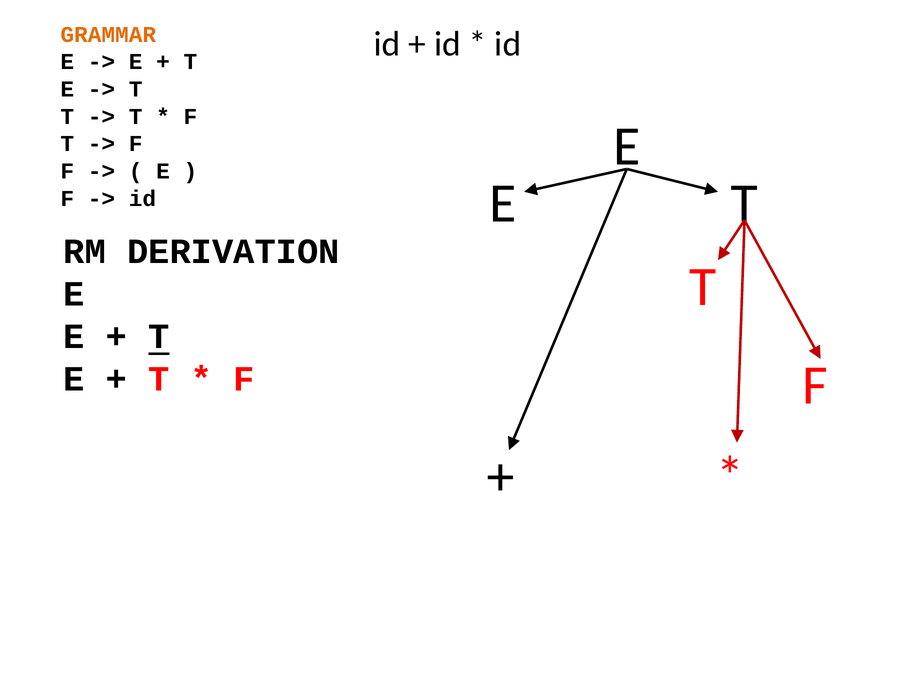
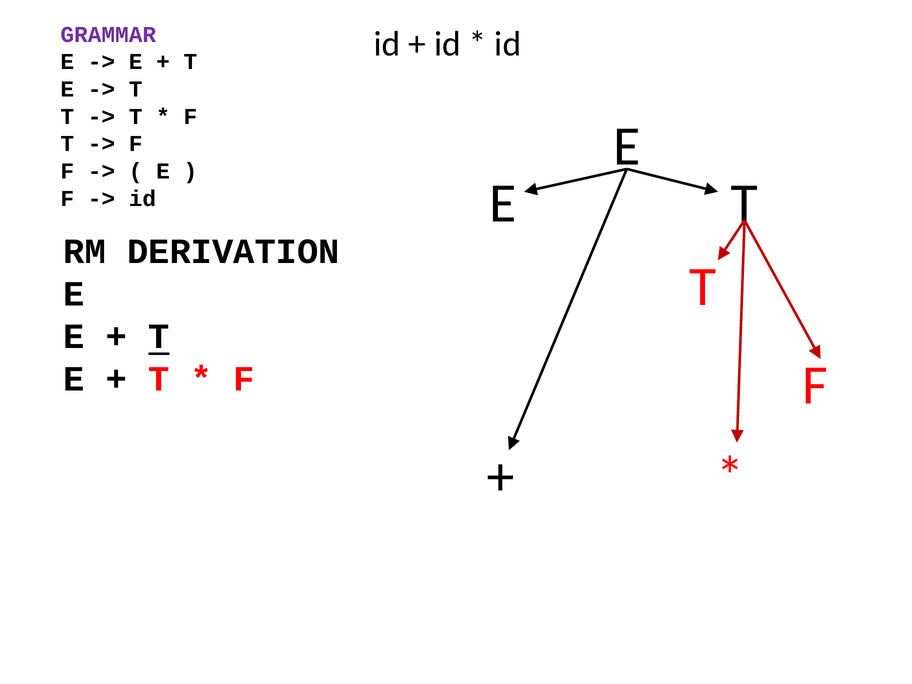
GRAMMAR colour: orange -> purple (108, 34)
